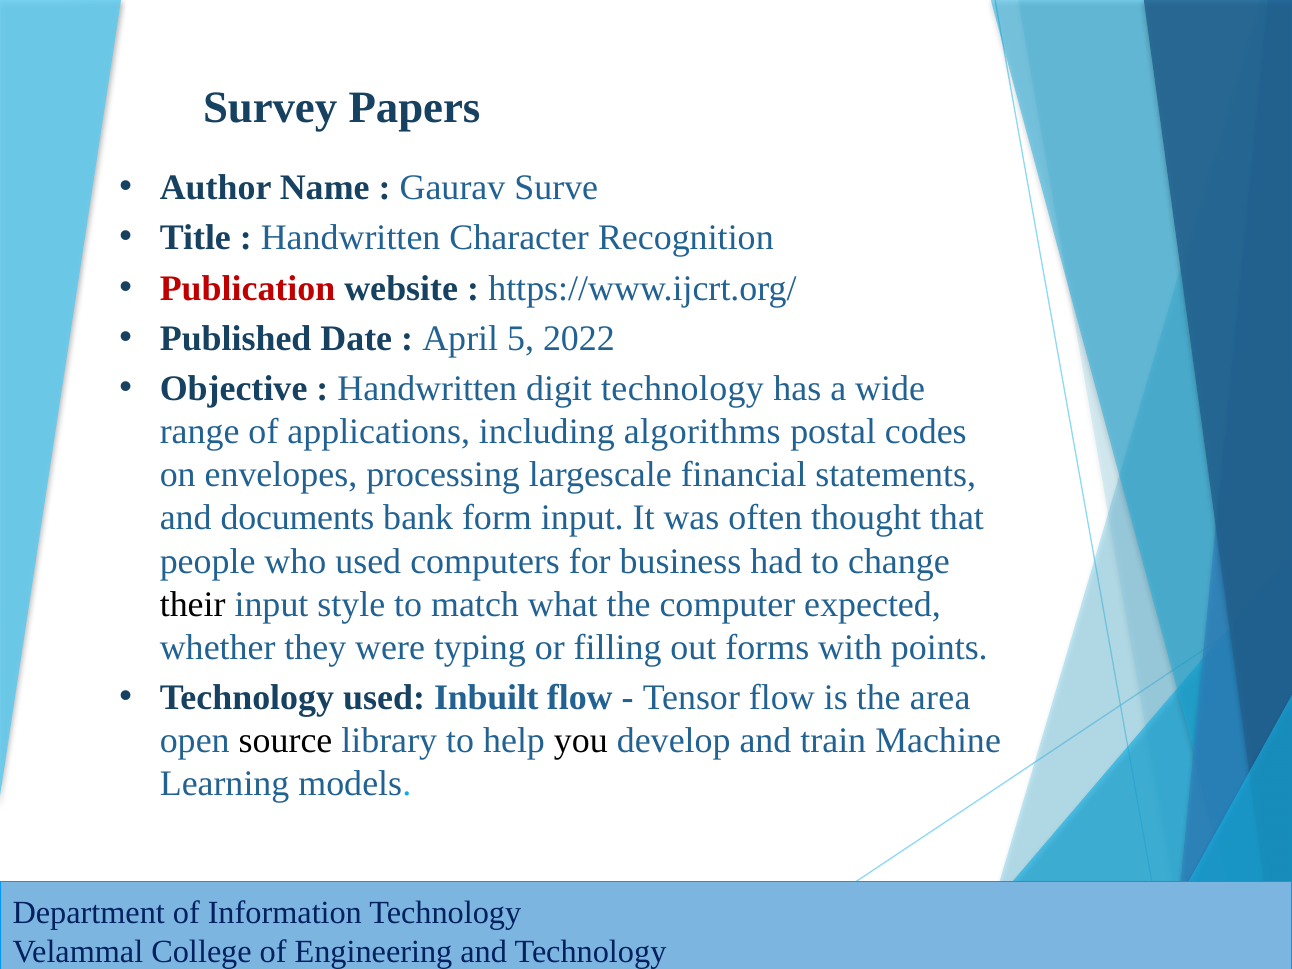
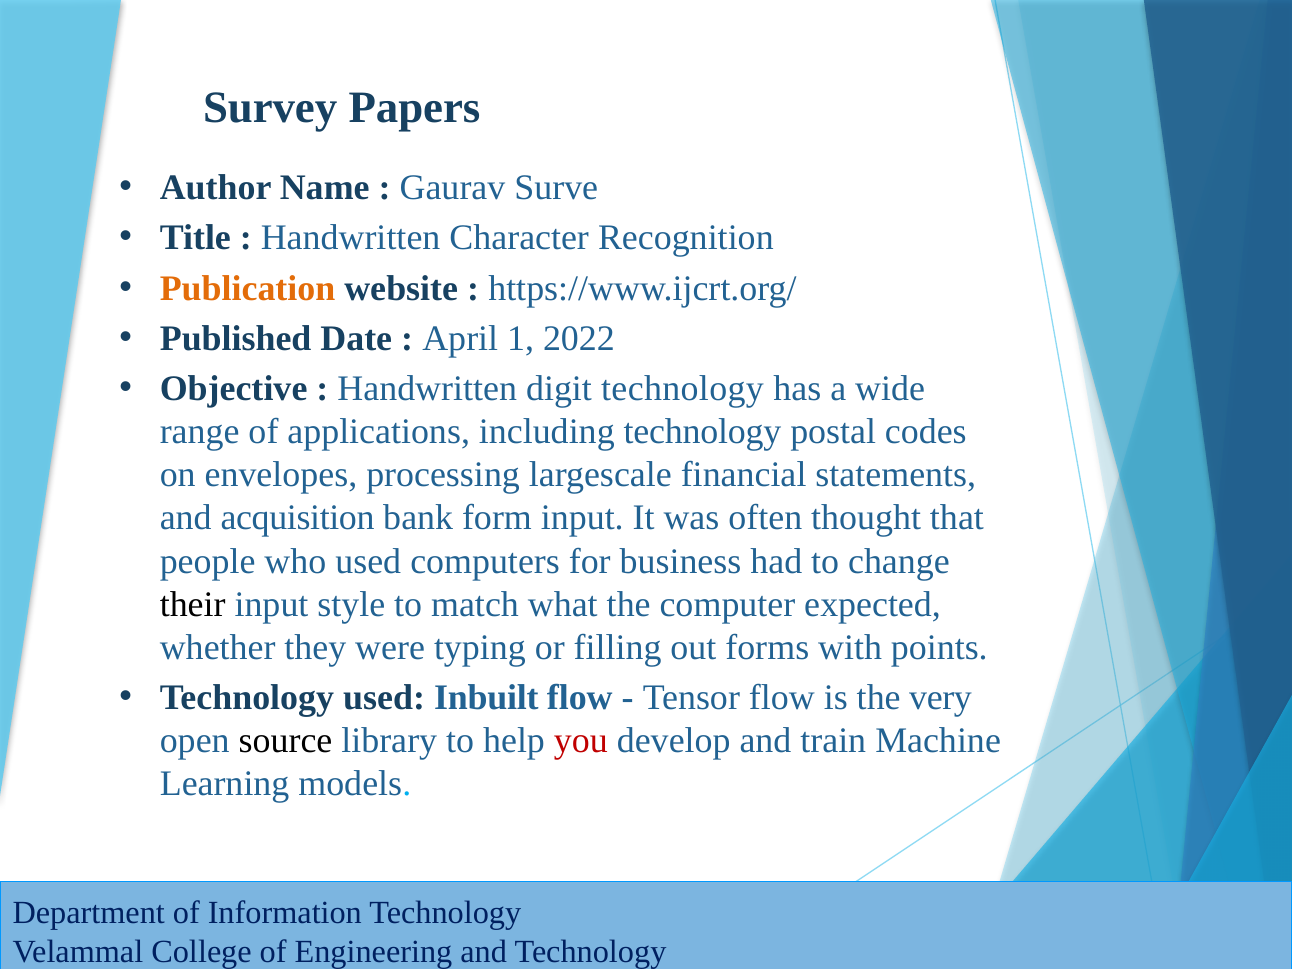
Publication colour: red -> orange (248, 288)
5: 5 -> 1 (521, 339)
including algorithms: algorithms -> technology (703, 432)
documents: documents -> acquisition (298, 518)
area: area -> very (941, 698)
you colour: black -> red (581, 741)
